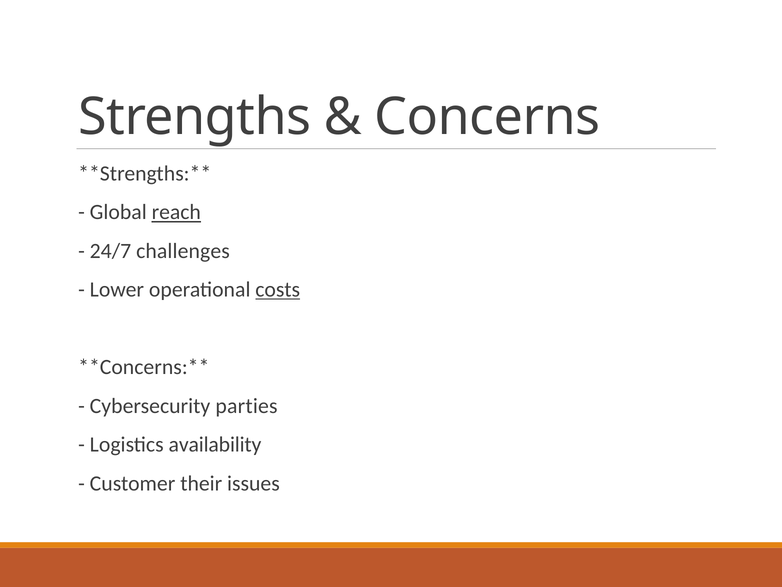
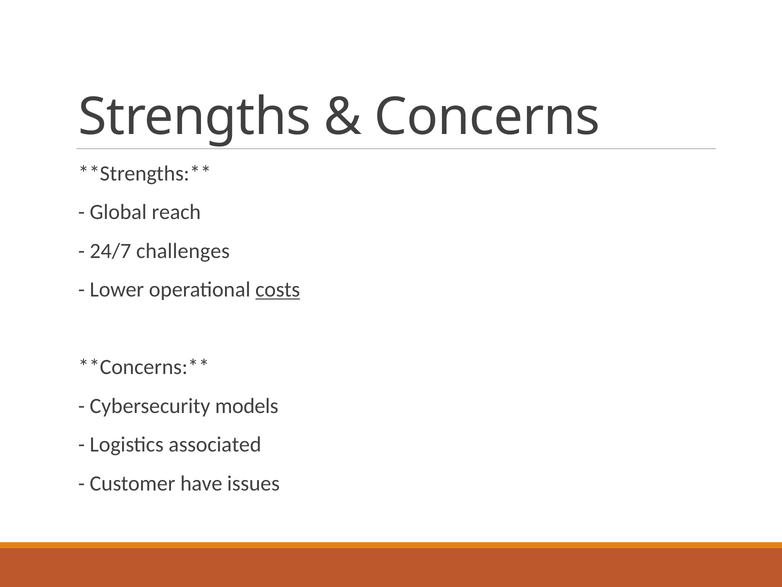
reach underline: present -> none (176, 212)
parties: parties -> models (247, 406)
availability: availability -> associated (215, 444)
their: their -> have (201, 483)
